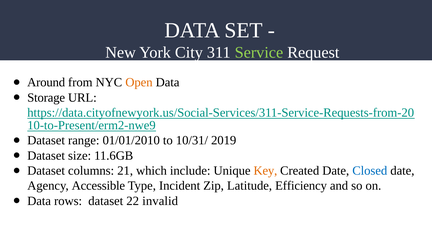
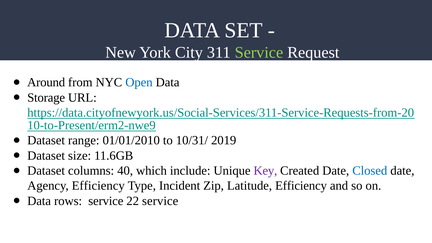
Open colour: orange -> blue (139, 82)
21: 21 -> 40 (125, 171)
Key colour: orange -> purple (265, 171)
Agency Accessible: Accessible -> Efficiency (98, 186)
rows dataset: dataset -> service (106, 201)
22 invalid: invalid -> service (160, 201)
